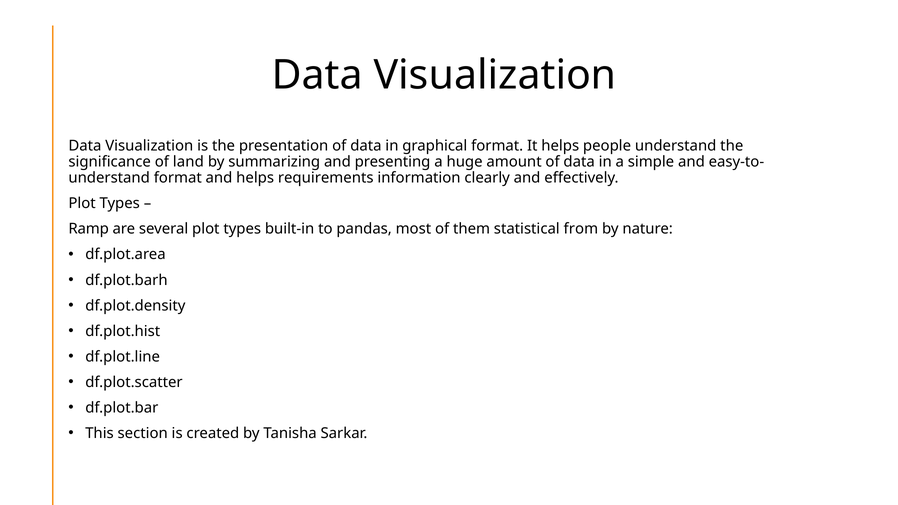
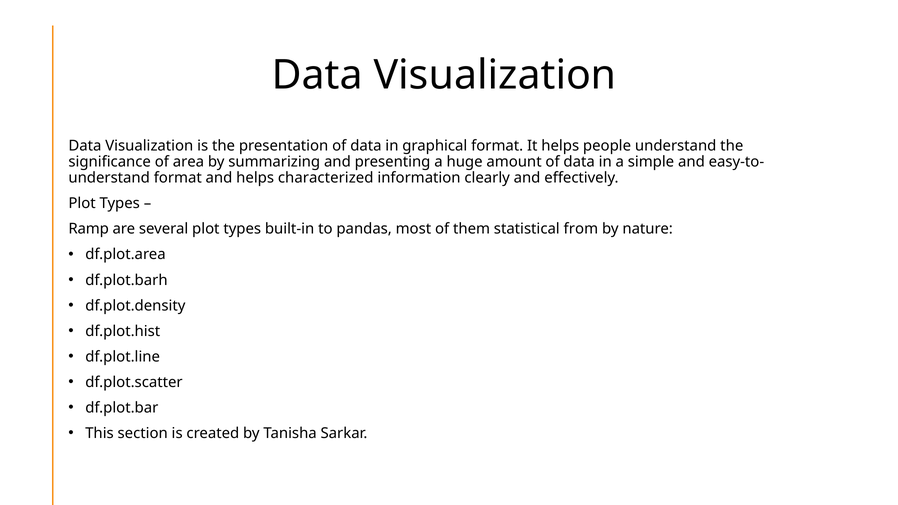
land: land -> area (188, 162)
requirements: requirements -> characterized (326, 178)
